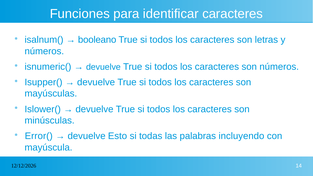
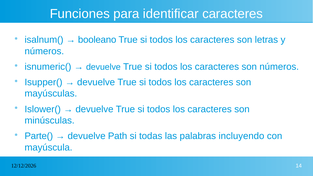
Error(: Error( -> Parte( (39, 136)
Esto: Esto -> Path (118, 136)
